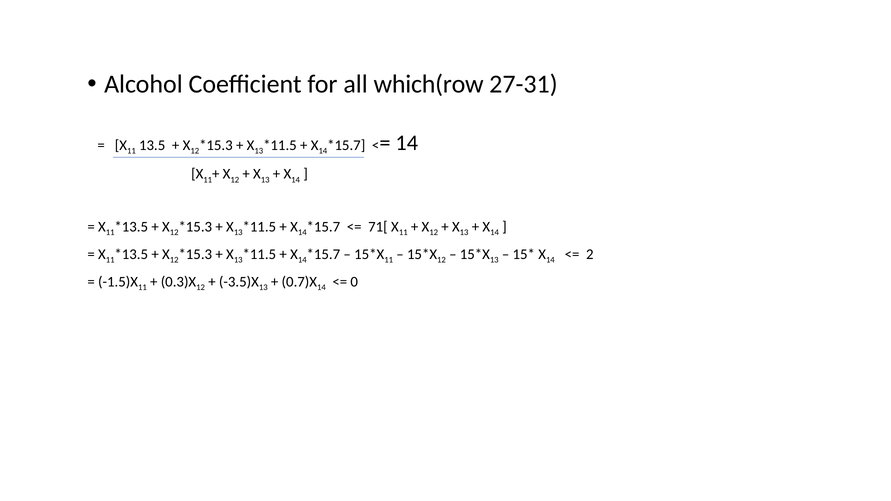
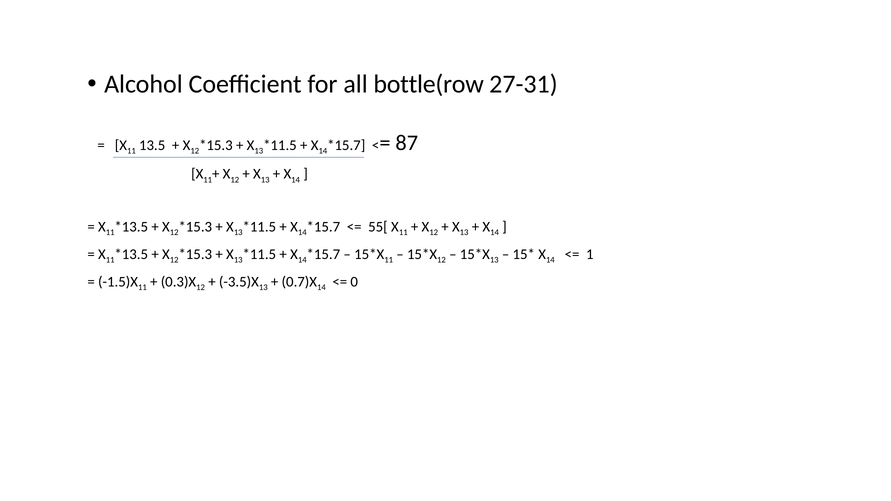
which(row: which(row -> bottle(row (429, 84)
14: 14 -> 87 (407, 143)
71[: 71[ -> 55[ (378, 227)
2: 2 -> 1 (590, 254)
